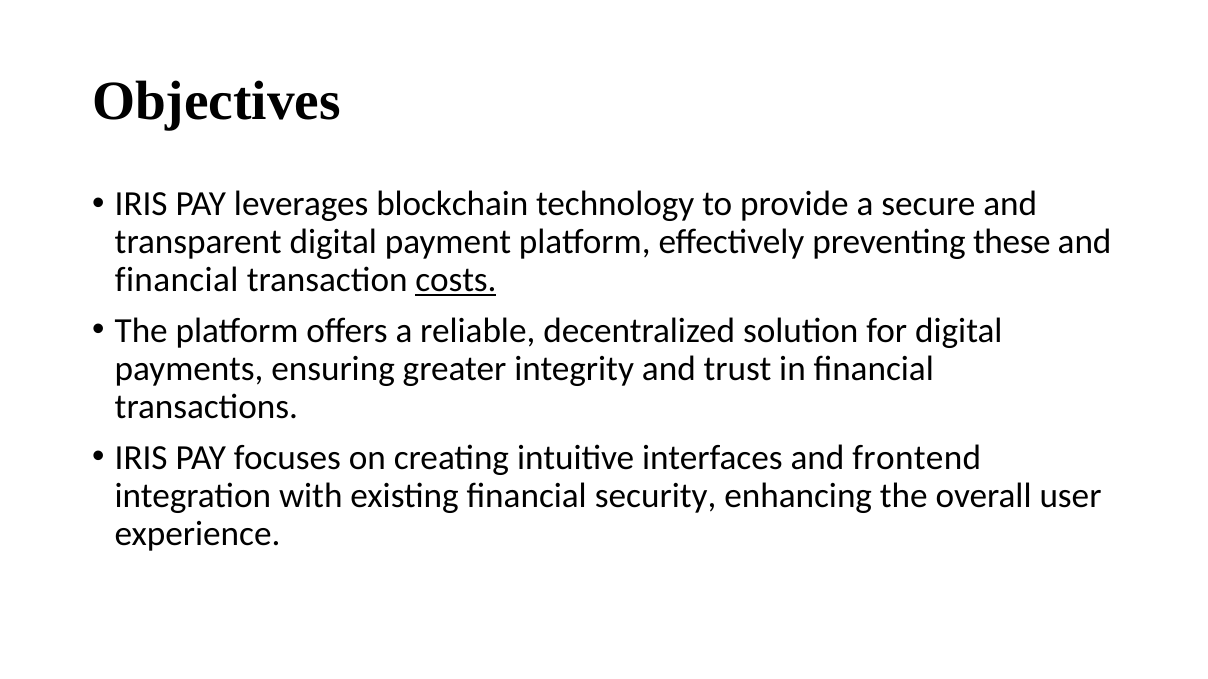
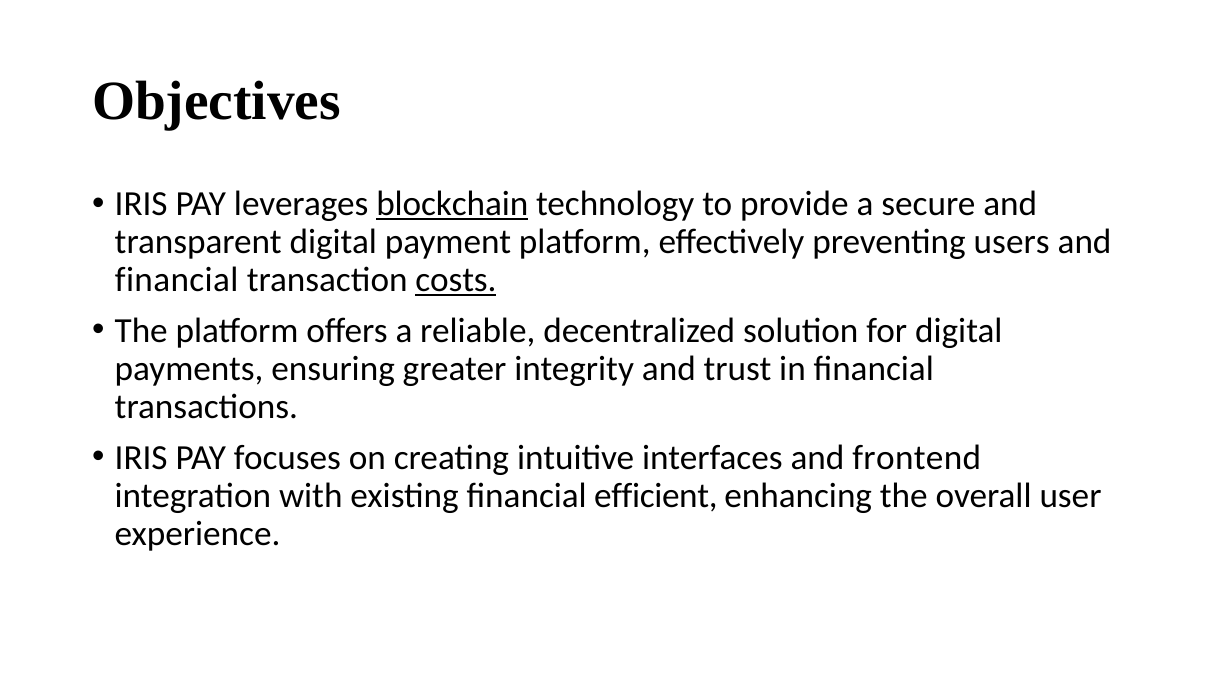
blockchain underline: none -> present (452, 204)
these: these -> users (1012, 242)
security: security -> efficient (656, 496)
